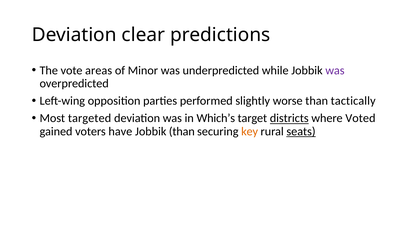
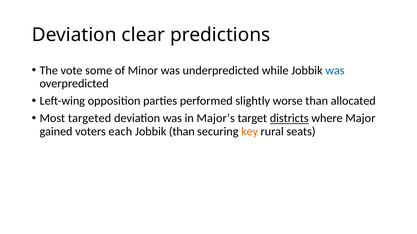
areas: areas -> some (99, 71)
was colour: purple -> blue (335, 71)
tactically: tactically -> allocated (353, 101)
Which’s: Which’s -> Major’s (216, 119)
Voted: Voted -> Major (360, 119)
have: have -> each (120, 132)
seats underline: present -> none (301, 132)
